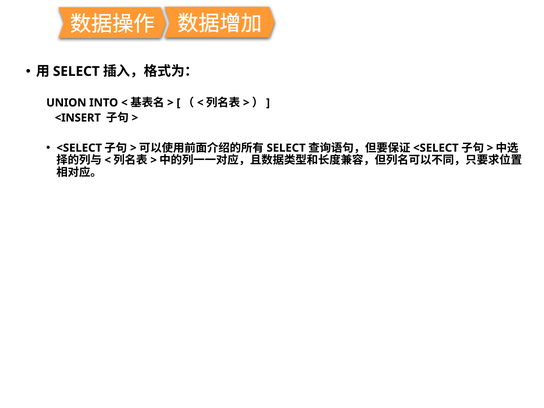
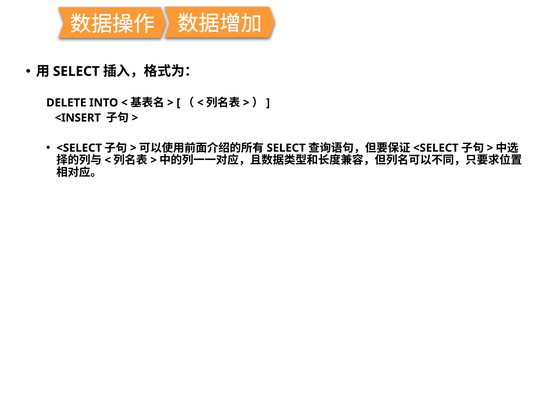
UNION: UNION -> DELETE (66, 103)
